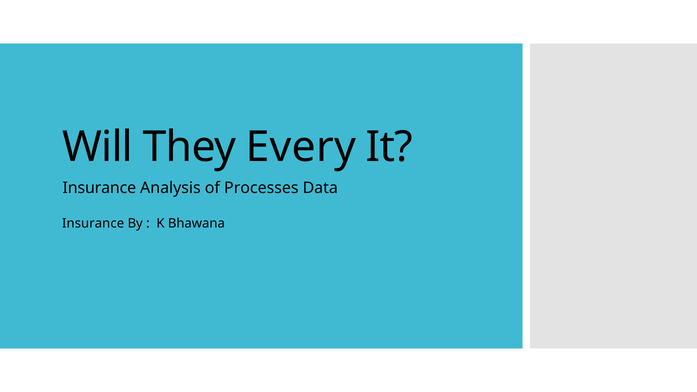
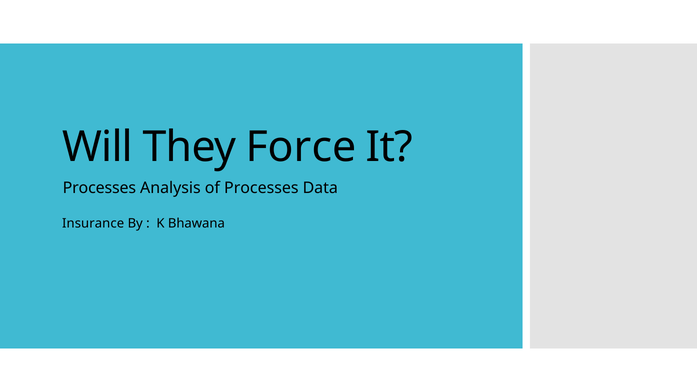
Every: Every -> Force (301, 147)
Insurance: Insurance -> Processes (99, 188)
